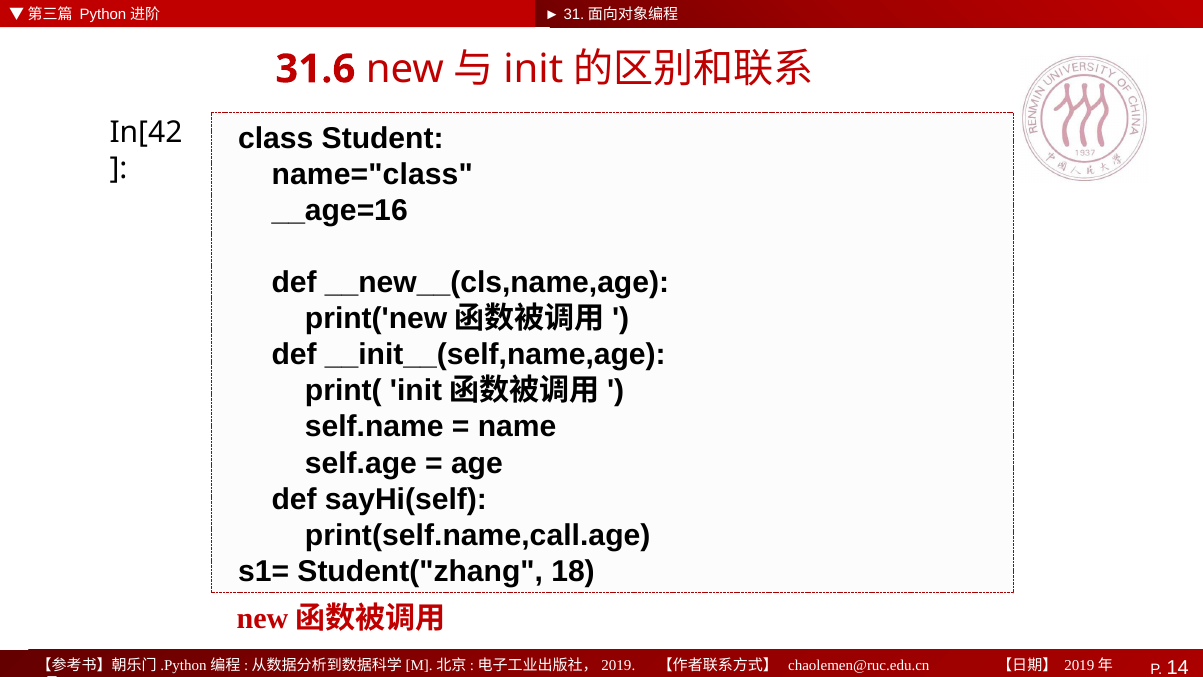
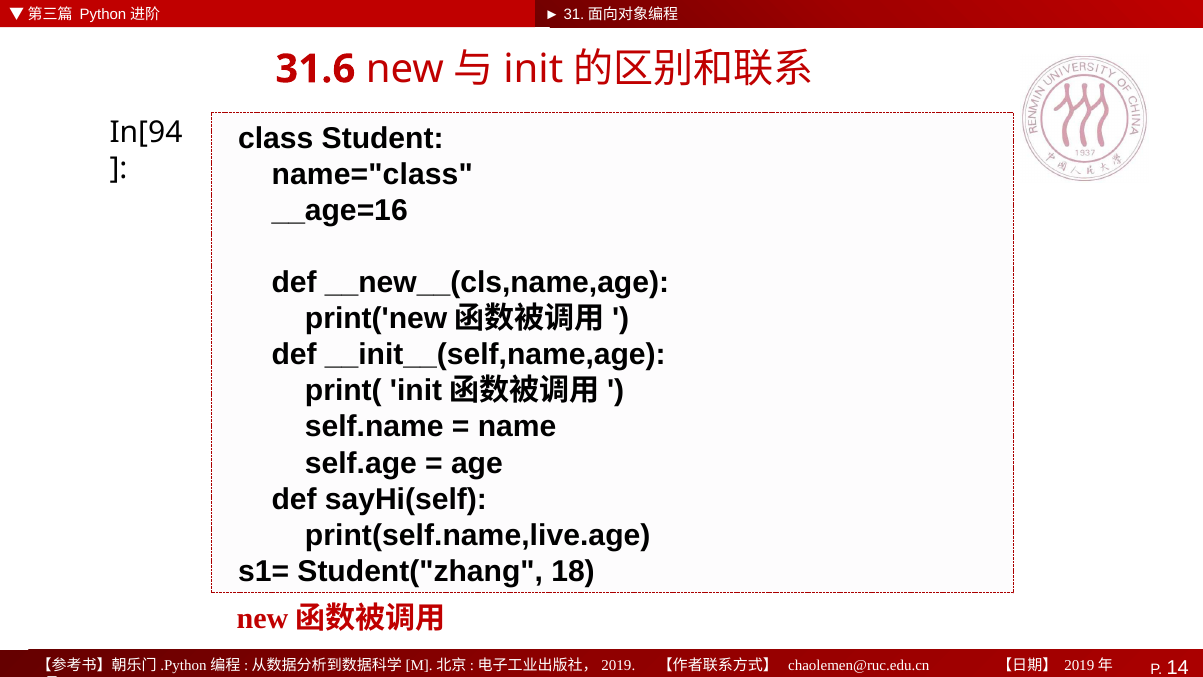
In[42: In[42 -> In[94 (146, 133)
print(self.name,call.age: print(self.name,call.age -> print(self.name,live.age (478, 535)
